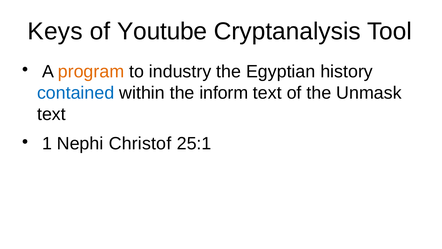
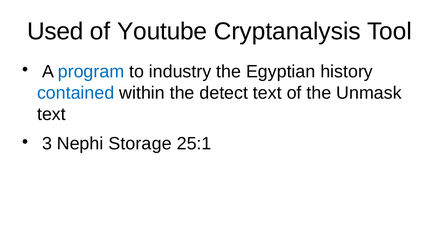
Keys: Keys -> Used (55, 31)
program colour: orange -> blue (91, 71)
inform: inform -> detect (224, 93)
1: 1 -> 3 (47, 144)
Christof: Christof -> Storage (140, 144)
